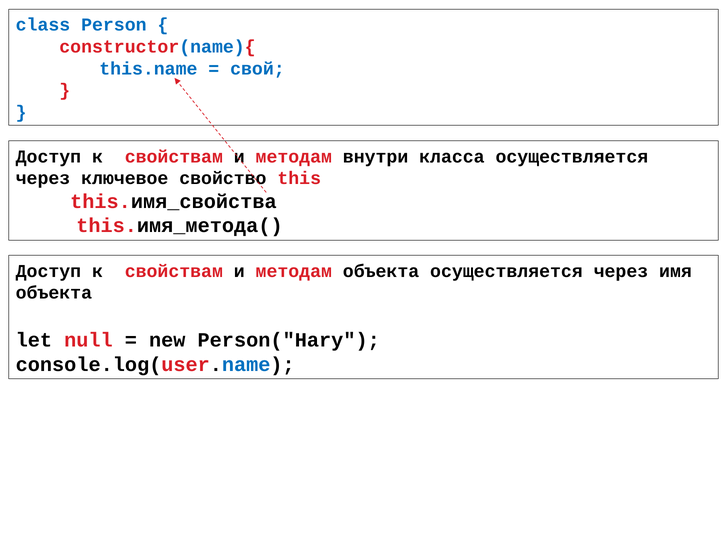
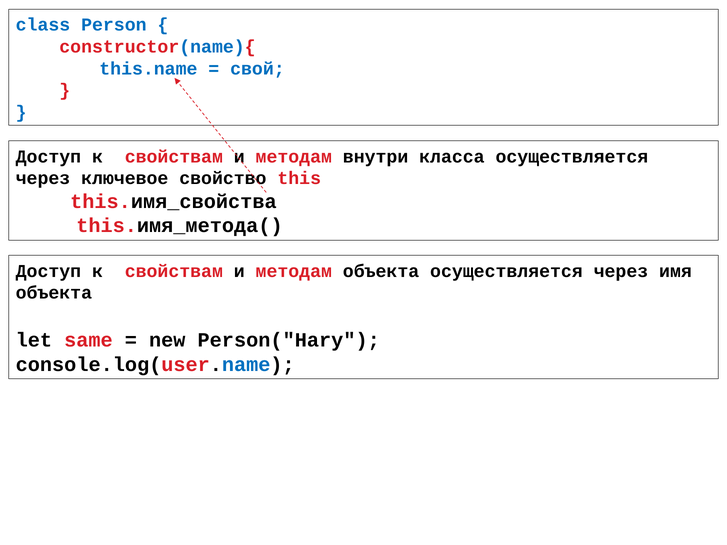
null: null -> same (88, 340)
